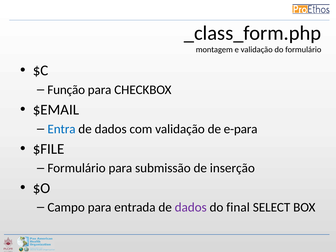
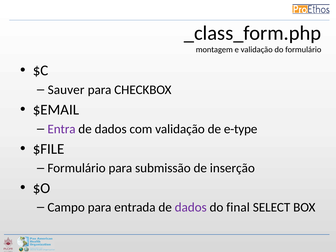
Função: Função -> Sauver (66, 90)
Entra colour: blue -> purple (62, 129)
e-para: e-para -> e-type (241, 129)
